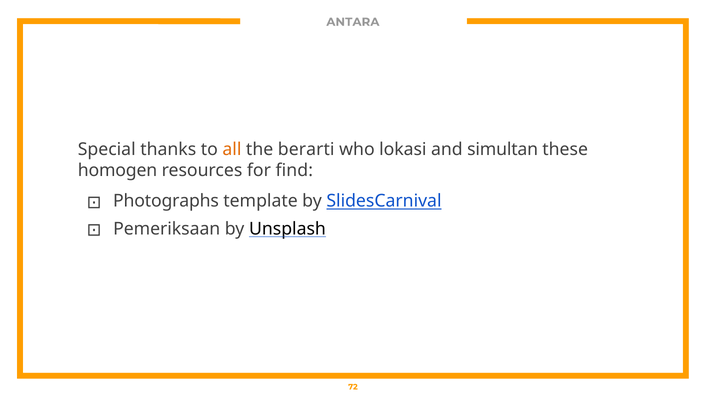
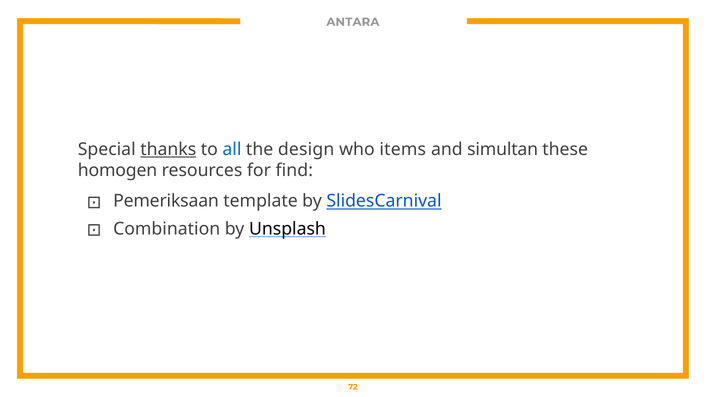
thanks underline: none -> present (168, 149)
all colour: orange -> blue (232, 149)
berarti: berarti -> design (306, 149)
lokasi: lokasi -> items (403, 149)
Photographs: Photographs -> Pemeriksaan (166, 201)
Pemeriksaan: Pemeriksaan -> Combination (167, 229)
